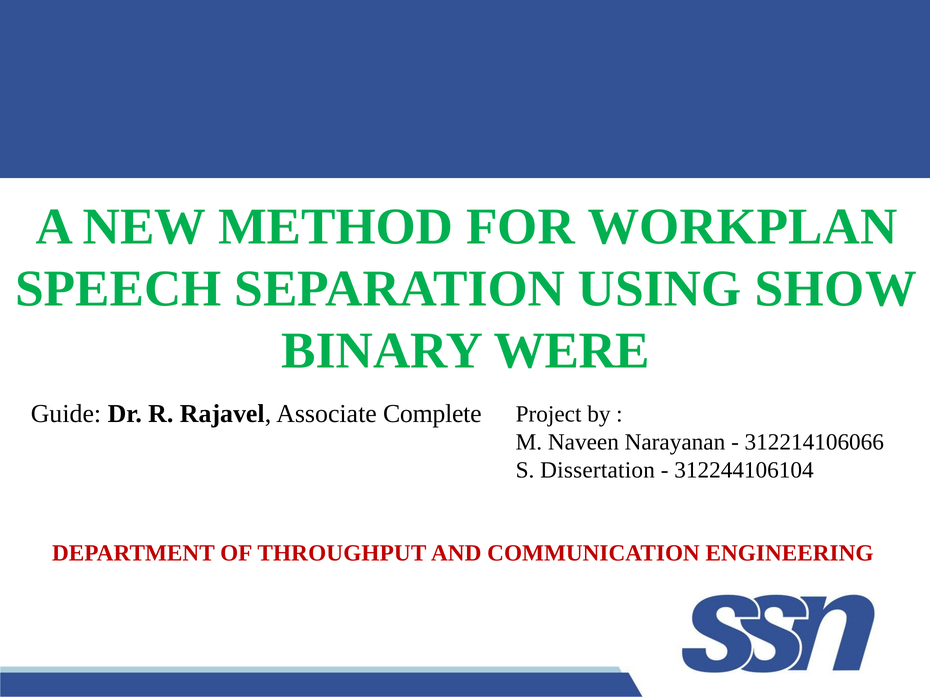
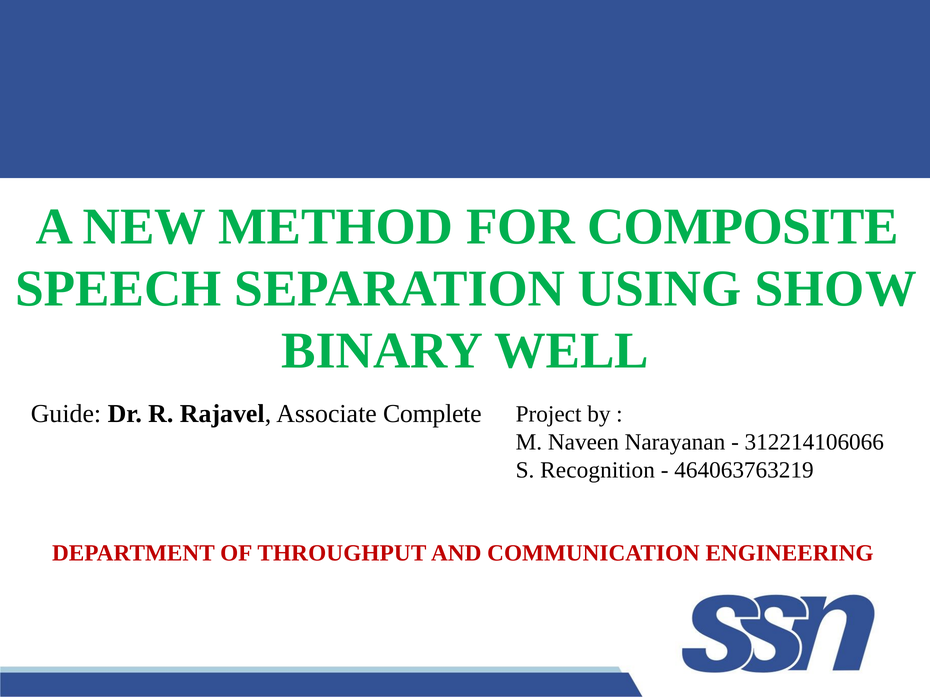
WORKPLAN: WORKPLAN -> COMPOSITE (743, 227)
WERE: WERE -> WELL (571, 351)
Dissertation: Dissertation -> Recognition (598, 470)
312244106104: 312244106104 -> 464063763219 (744, 470)
